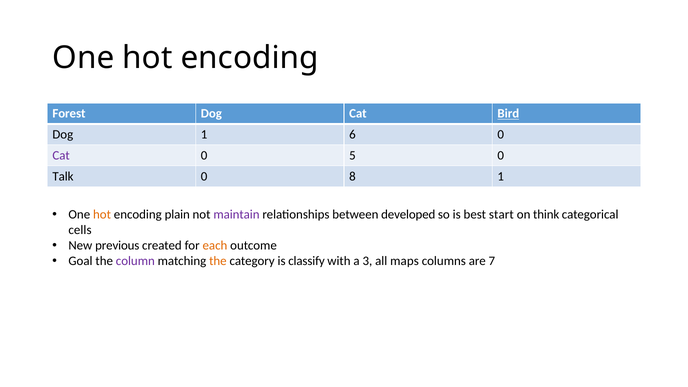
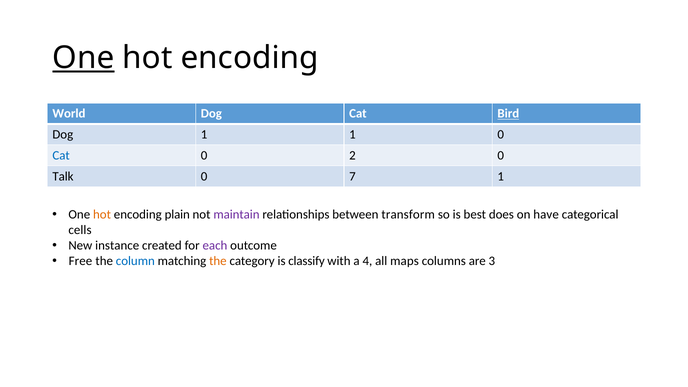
One underline: none -> present (83, 58)
Forest: Forest -> World (69, 114)
1 6: 6 -> 1 (352, 135)
Cat colour: purple -> blue (61, 155)
5: 5 -> 2 (352, 155)
8: 8 -> 7 (352, 176)
developed: developed -> transform (408, 215)
start: start -> does (501, 215)
think: think -> have (546, 215)
previous: previous -> instance (117, 246)
each colour: orange -> purple (215, 246)
Goal: Goal -> Free (80, 261)
column colour: purple -> blue (135, 261)
3: 3 -> 4 (367, 261)
7: 7 -> 3 (492, 261)
